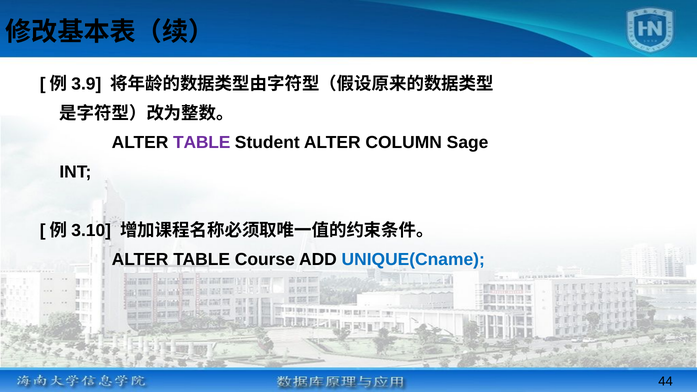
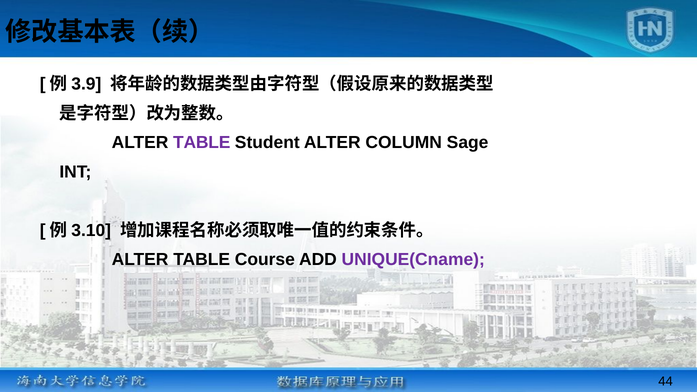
UNIQUE(Cname colour: blue -> purple (413, 260)
